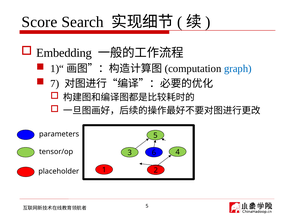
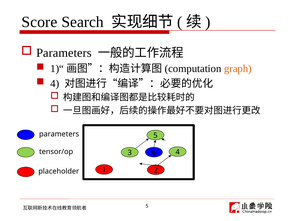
Embedding: Embedding -> Parameters (64, 53)
graph colour: blue -> orange (238, 69)
7: 7 -> 4 (55, 83)
